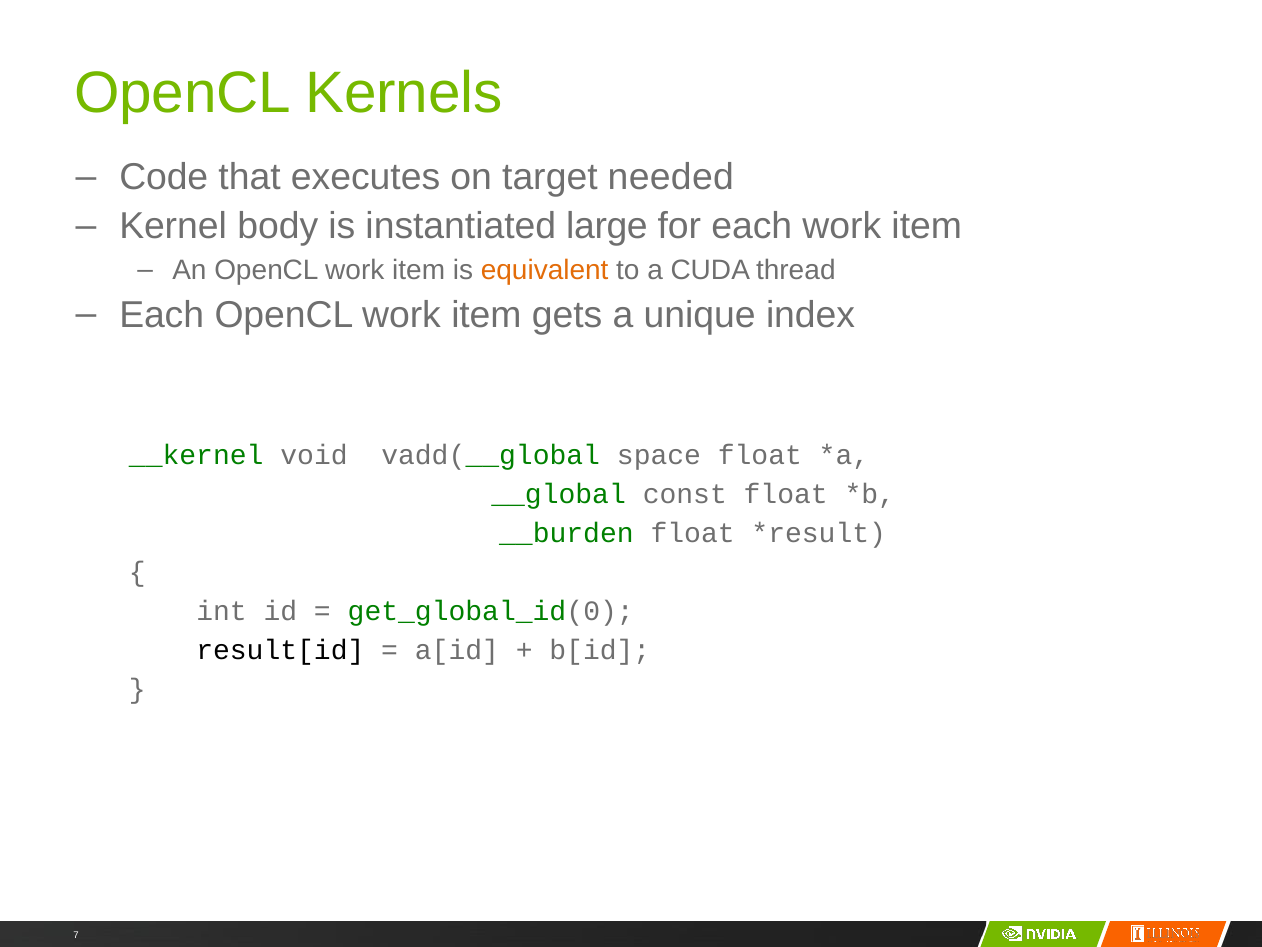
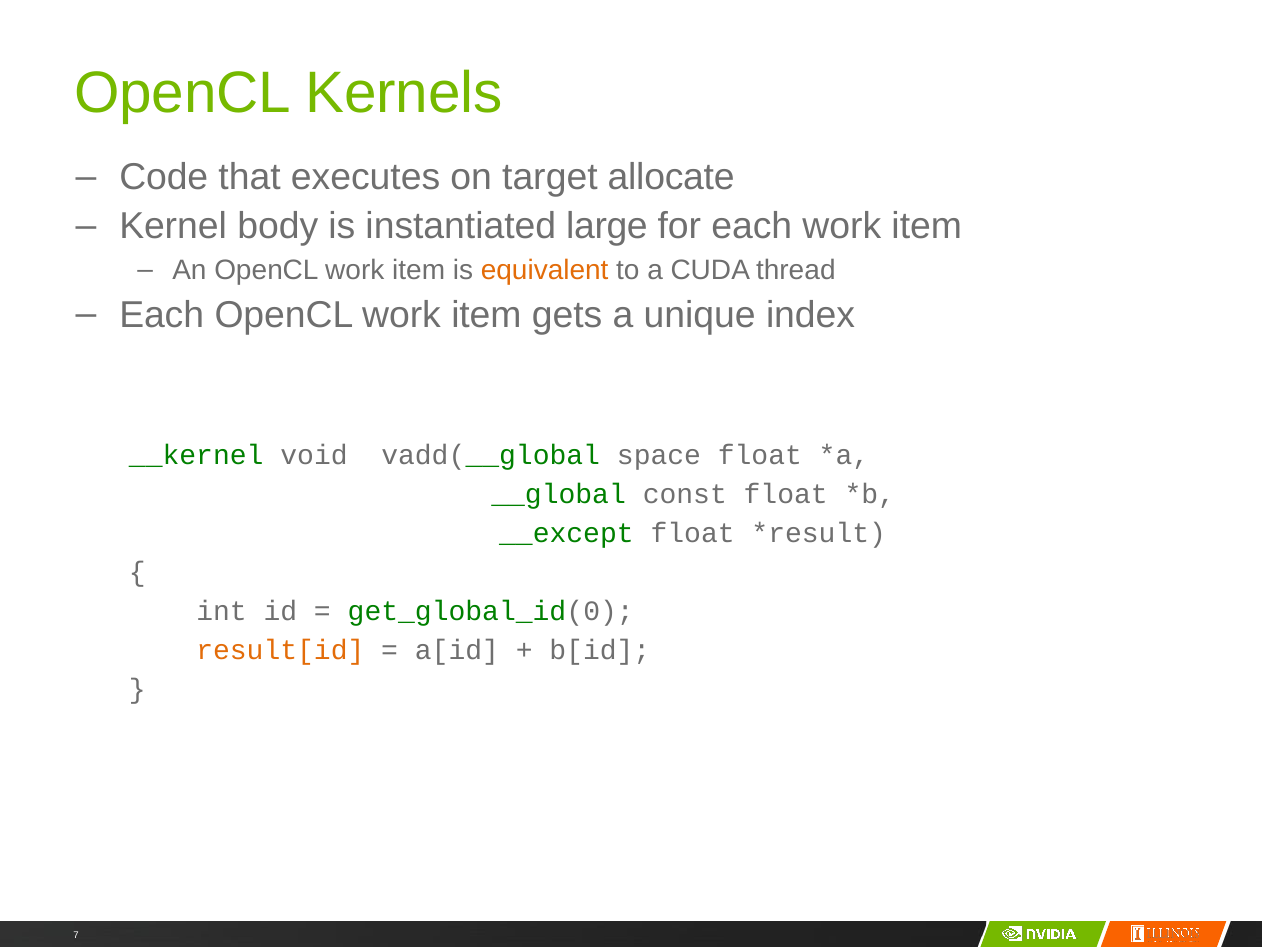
needed: needed -> allocate (671, 177)
__burden: __burden -> __except (566, 533)
result[id colour: black -> orange (280, 650)
